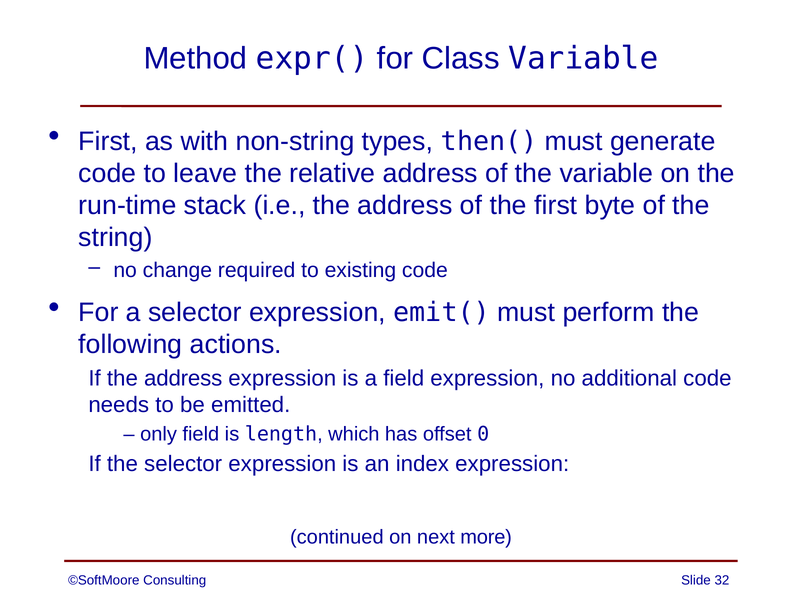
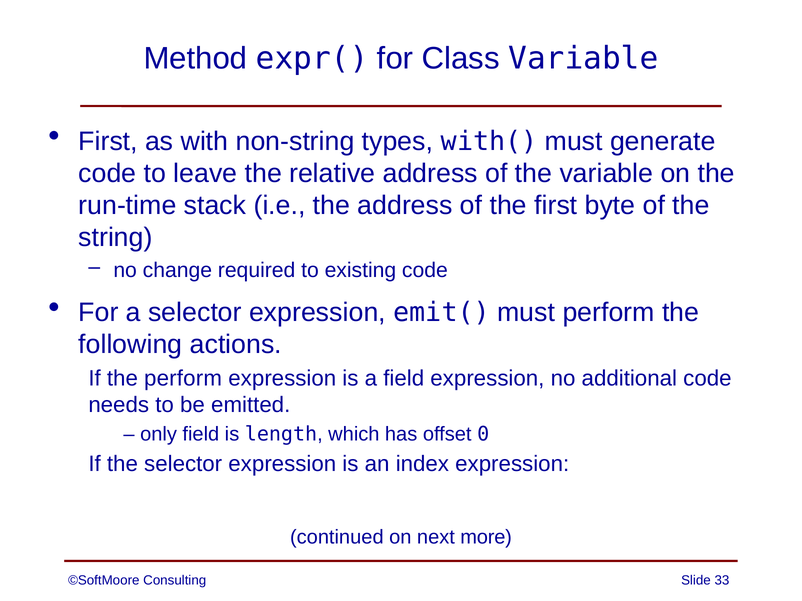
then(: then( -> with( (489, 142)
If the address: address -> perform (183, 378)
32: 32 -> 33 (722, 581)
